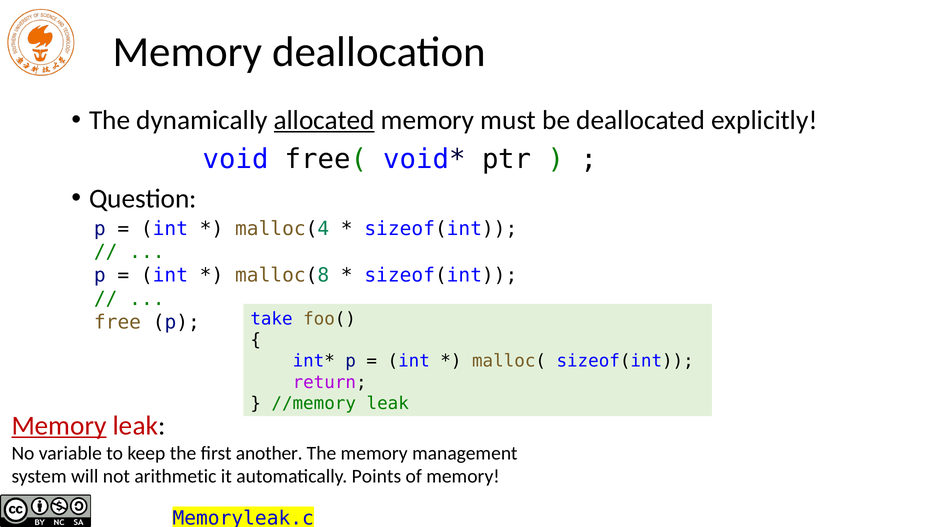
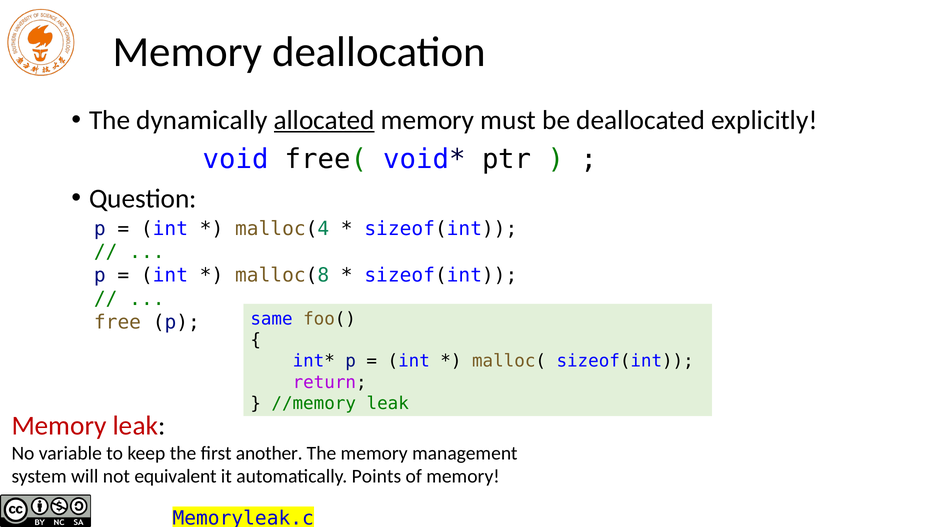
take: take -> same (271, 319)
Memory underline: present -> none (59, 426)
arithmetic: arithmetic -> equivalent (175, 477)
